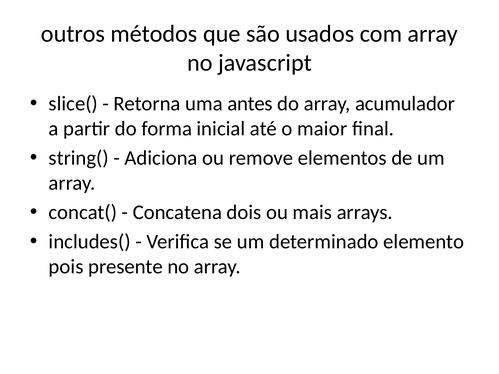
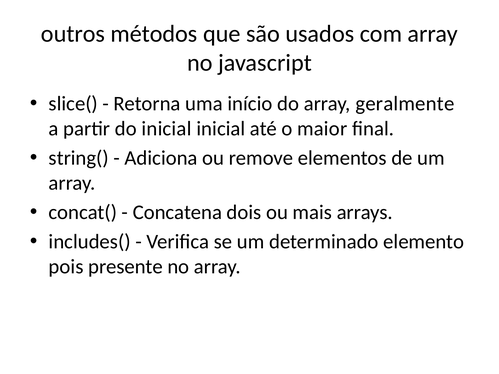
antes: antes -> início (250, 104)
acumulador: acumulador -> geralmente (405, 104)
do forma: forma -> inicial (167, 129)
